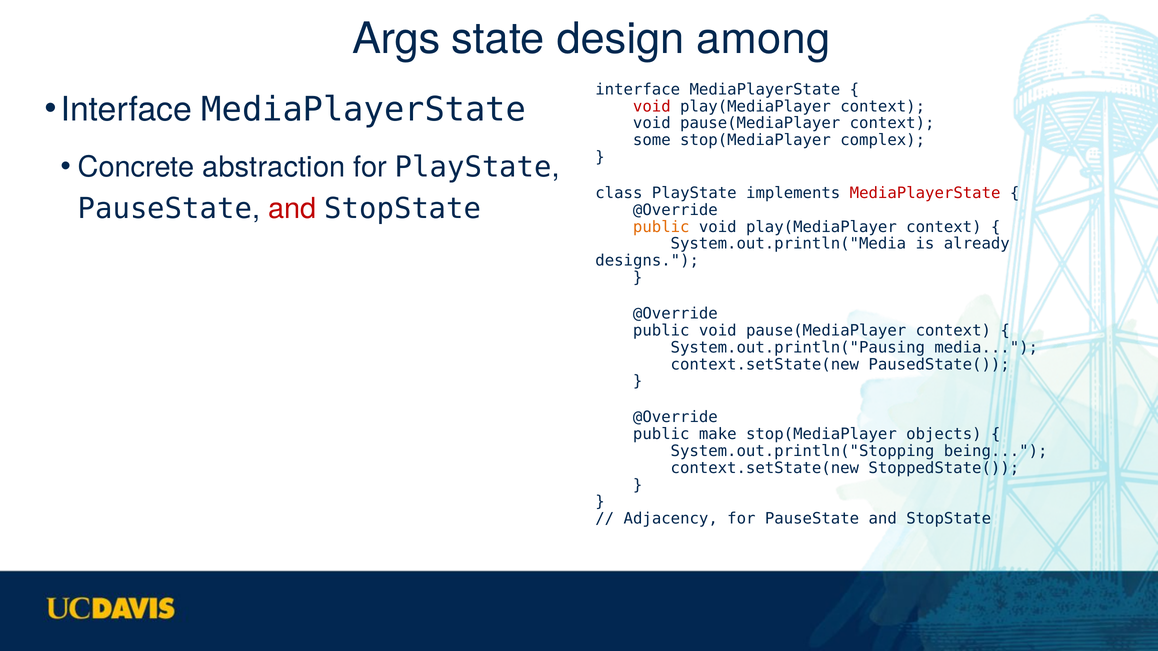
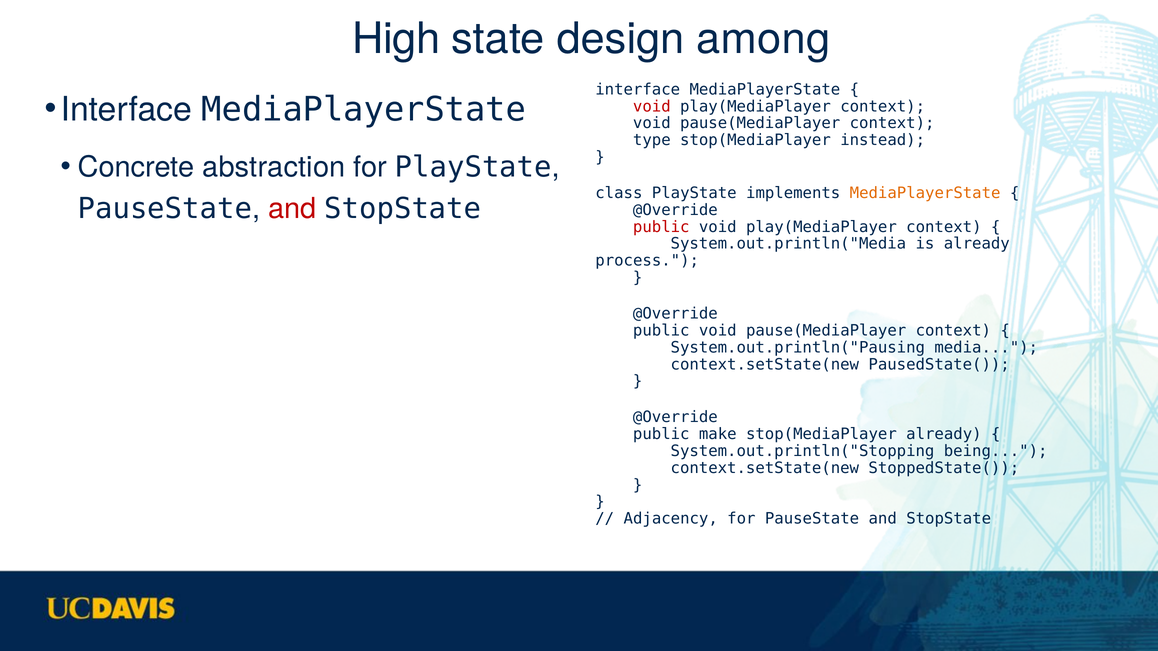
Args: Args -> High (396, 39)
some: some -> type (652, 140)
complex: complex -> instead (883, 140)
MediaPlayerState colour: red -> orange (925, 193)
public colour: orange -> red (661, 227)
designs: designs -> process (647, 261)
stop(MediaPlayer objects: objects -> already (944, 434)
